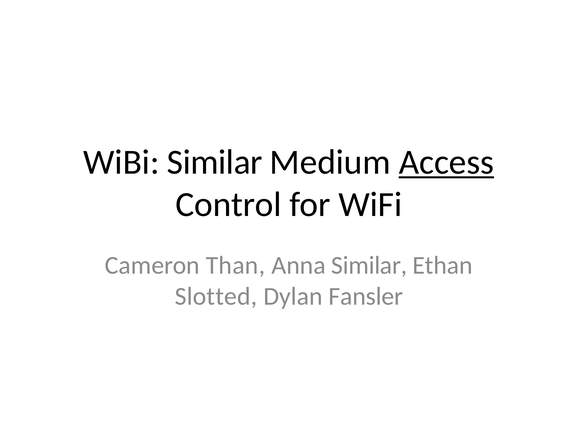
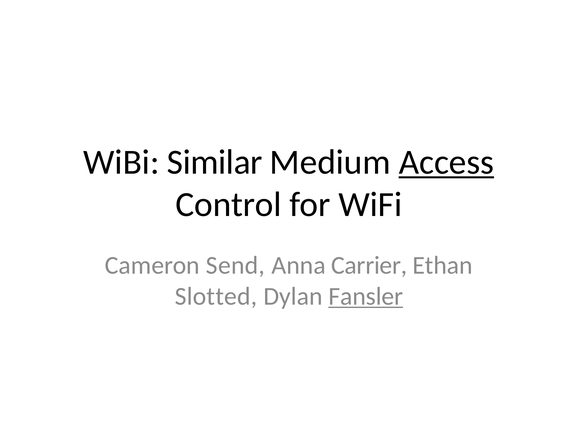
Than: Than -> Send (235, 266)
Anna Similar: Similar -> Carrier (369, 266)
Fansler underline: none -> present (366, 297)
